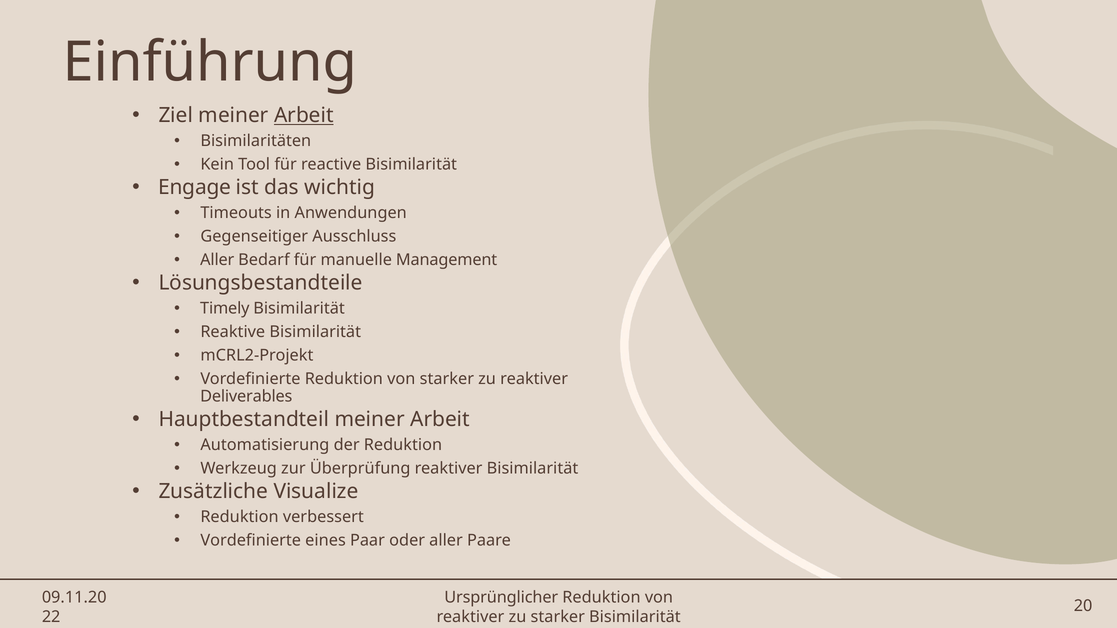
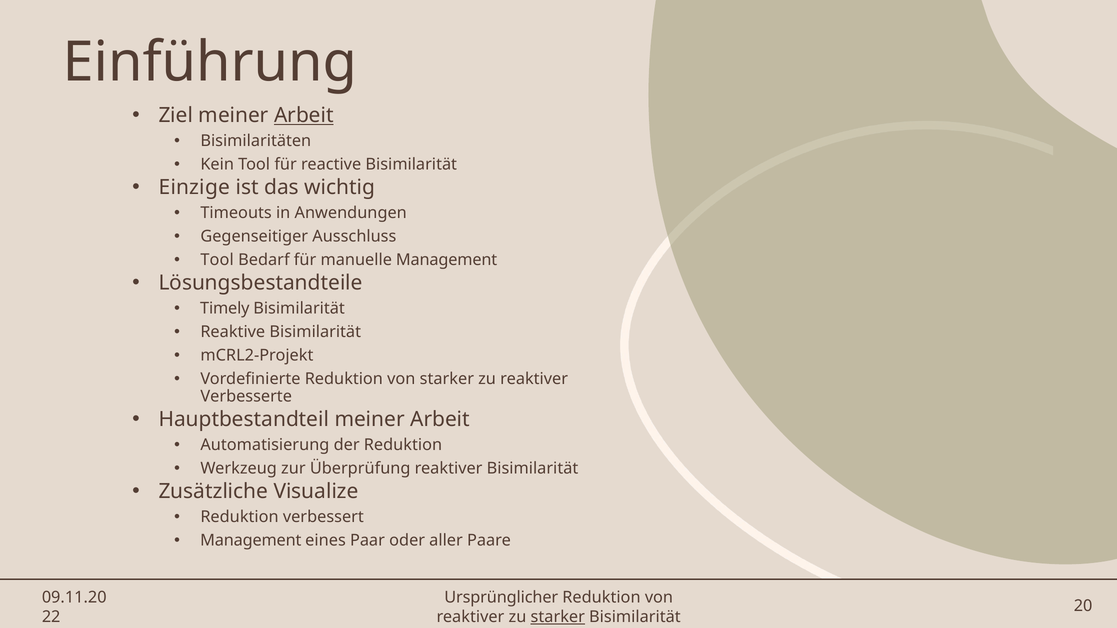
Engage: Engage -> Einzige (194, 187)
Aller: Aller -> Tool (217, 260)
Deliverables: Deliverables -> Verbesserte (246, 397)
Vordefinierte: Vordefinierte -> Management (251, 541)
starker underline: none -> present (558, 617)
